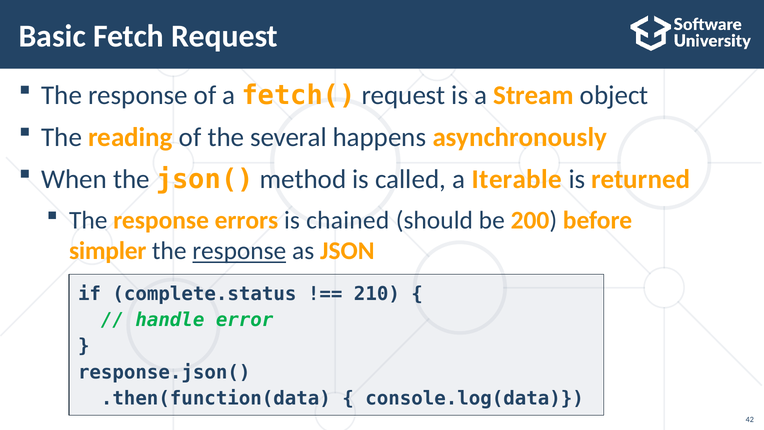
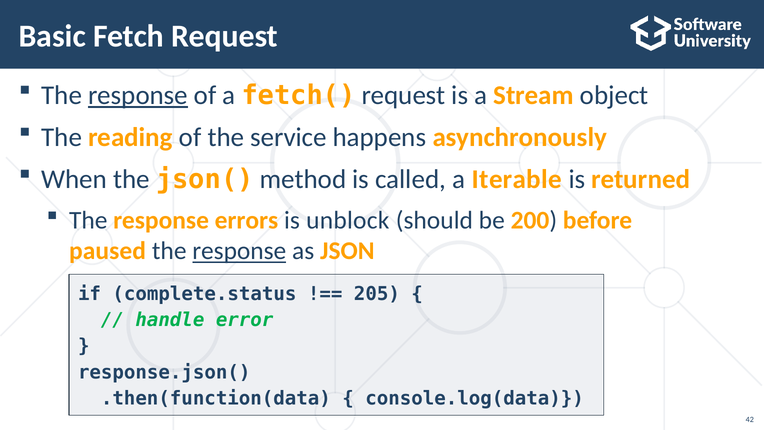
response underline: none -> present (138, 95)
several: several -> service (288, 137)
chained: chained -> unblock (348, 220)
simpler: simpler -> paused (108, 251)
210: 210 -> 205 (377, 294)
